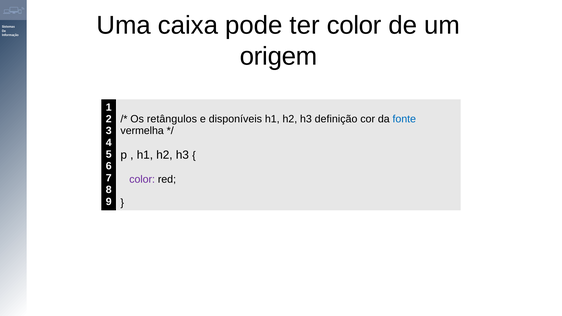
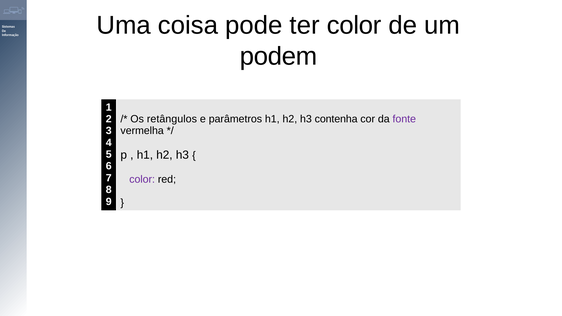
caixa: caixa -> coisa (188, 25)
origem: origem -> podem (279, 56)
disponíveis: disponíveis -> parâmetros (235, 119)
definição: definição -> contenha (336, 119)
fonte colour: blue -> purple (404, 119)
